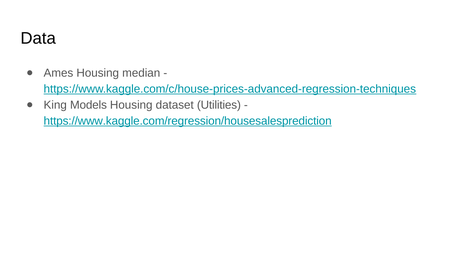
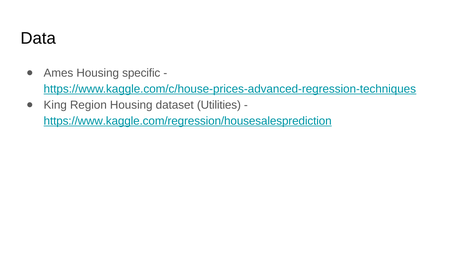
median: median -> specific (141, 73)
Models: Models -> Region (88, 105)
